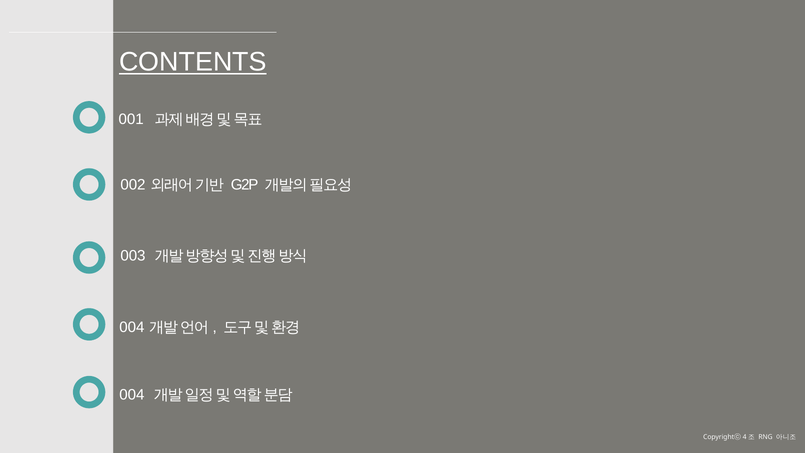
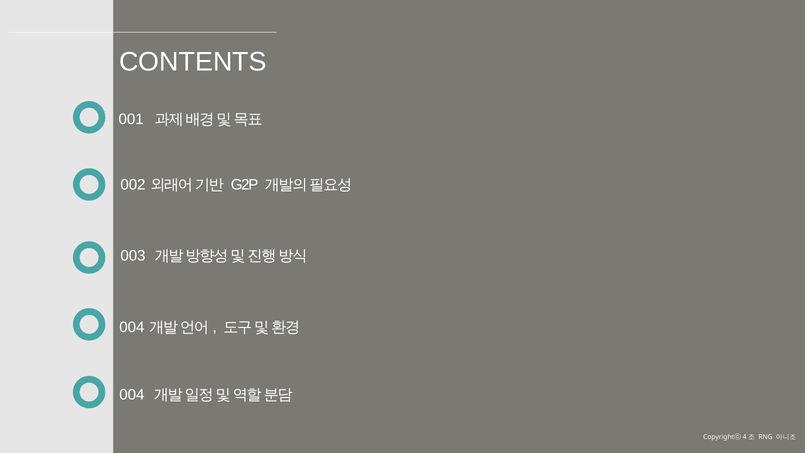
CONTENTS underline: present -> none (193, 62)
